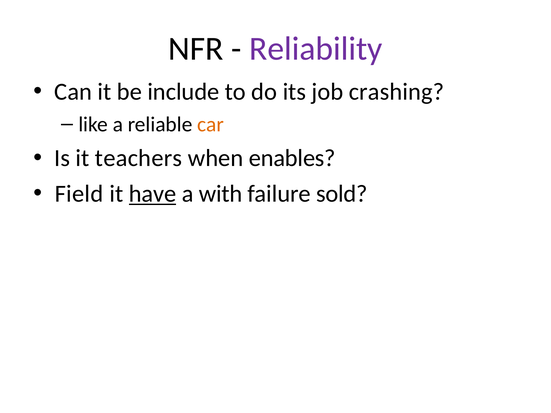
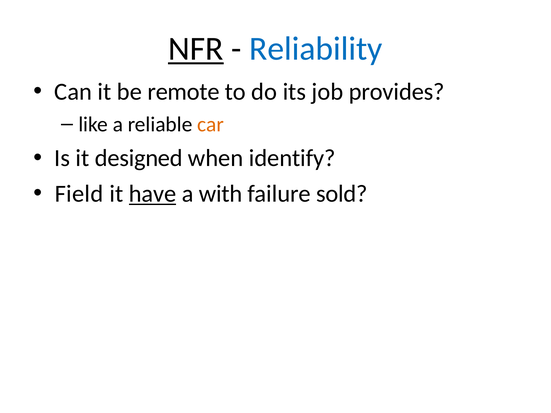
NFR underline: none -> present (196, 49)
Reliability colour: purple -> blue (316, 49)
include: include -> remote (184, 92)
crashing: crashing -> provides (397, 92)
teachers: teachers -> designed (139, 158)
enables: enables -> identify (292, 158)
